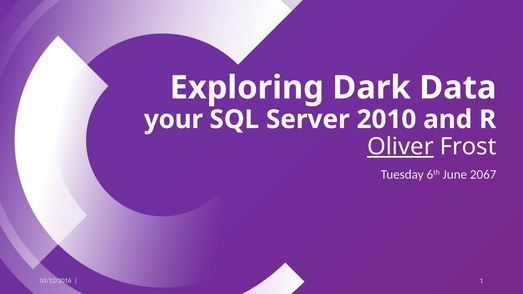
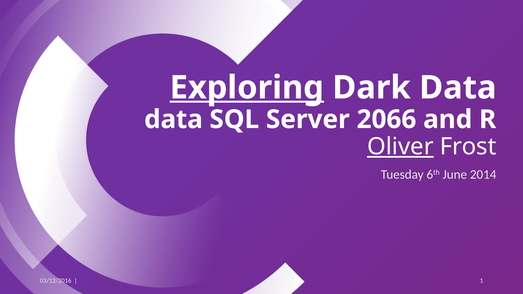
Exploring underline: none -> present (247, 88)
your: your -> data (173, 120)
2010: 2010 -> 2066 (386, 120)
2067: 2067 -> 2014 (483, 175)
